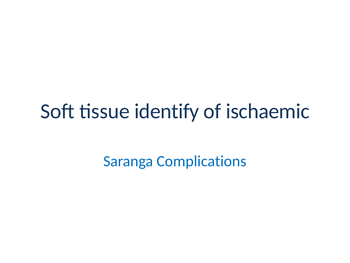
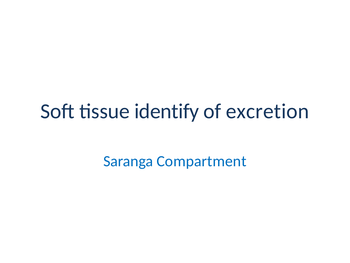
ischaemic: ischaemic -> excretion (267, 111)
Complications: Complications -> Compartment (202, 161)
